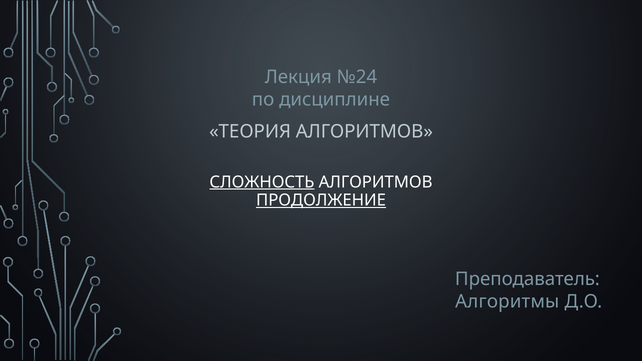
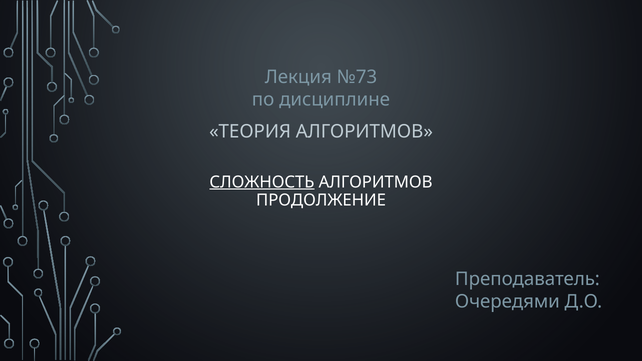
№24: №24 -> №73 (357, 77)
ПРОДОЛЖЕНИЕ underline: present -> none (321, 200)
Алгоритмы: Алгоритмы -> Очередями (507, 302)
